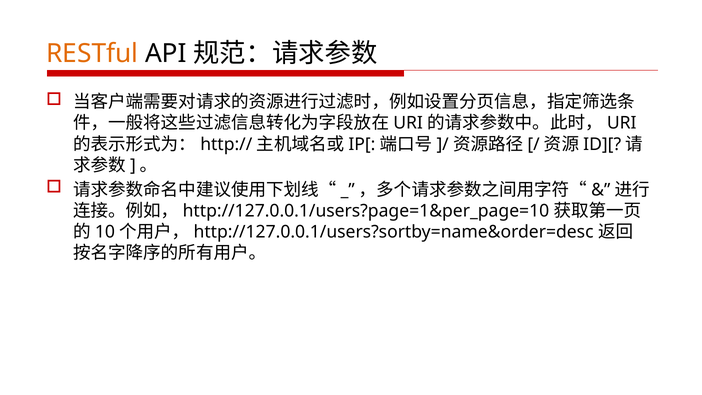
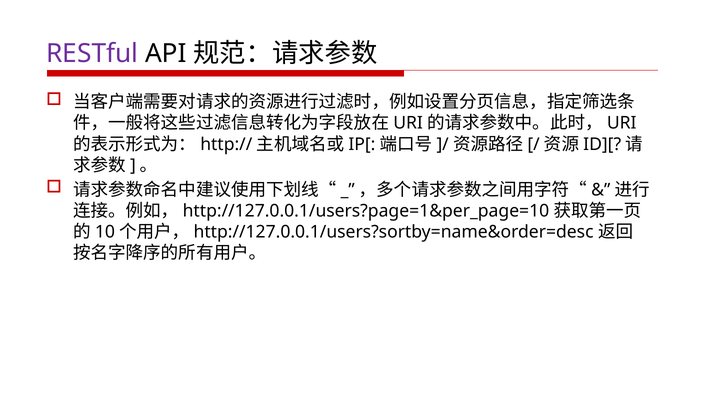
RESTful colour: orange -> purple (92, 53)
